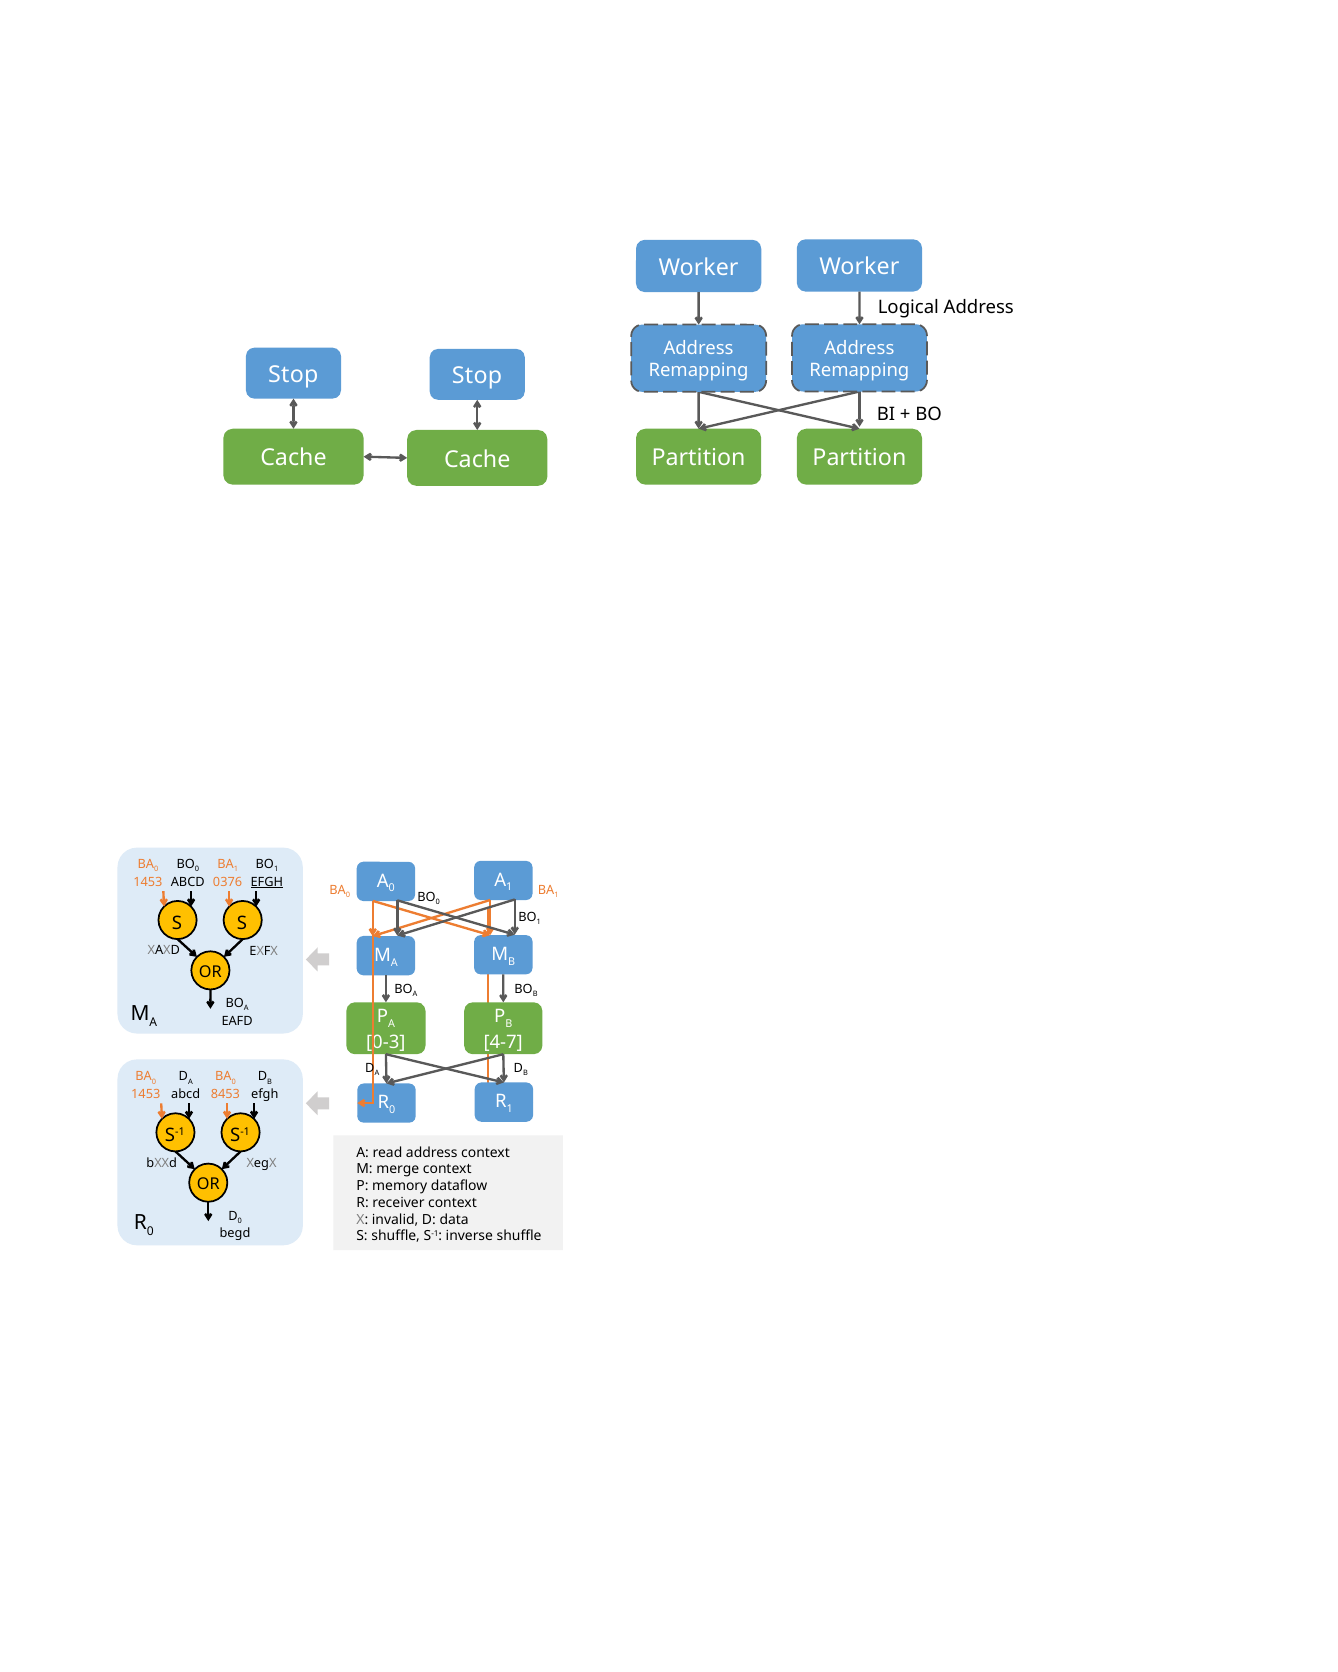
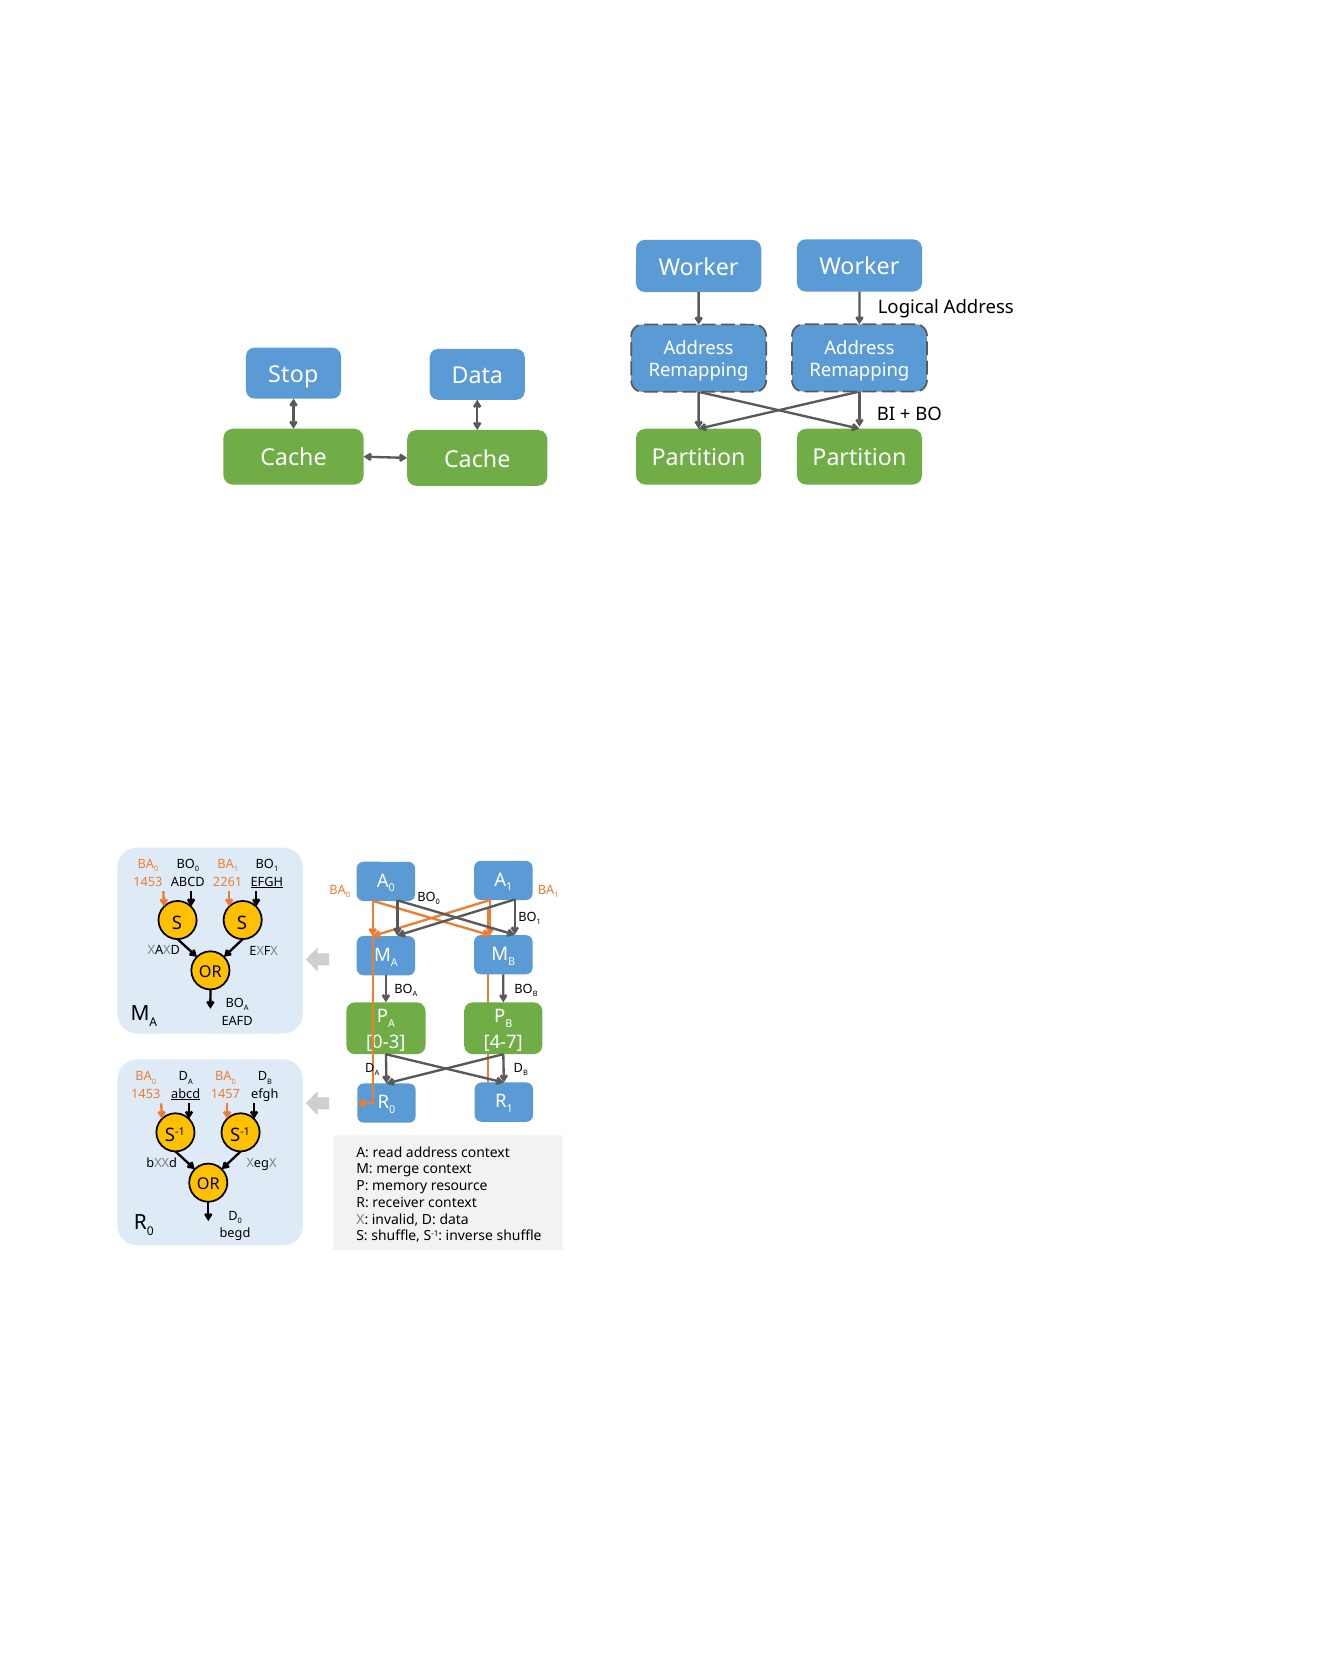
Stop: Stop -> Data (477, 376)
0376: 0376 -> 2261 (228, 882)
abcd underline: none -> present (186, 1094)
8453: 8453 -> 1457 (225, 1094)
dataflow: dataflow -> resource (459, 1186)
